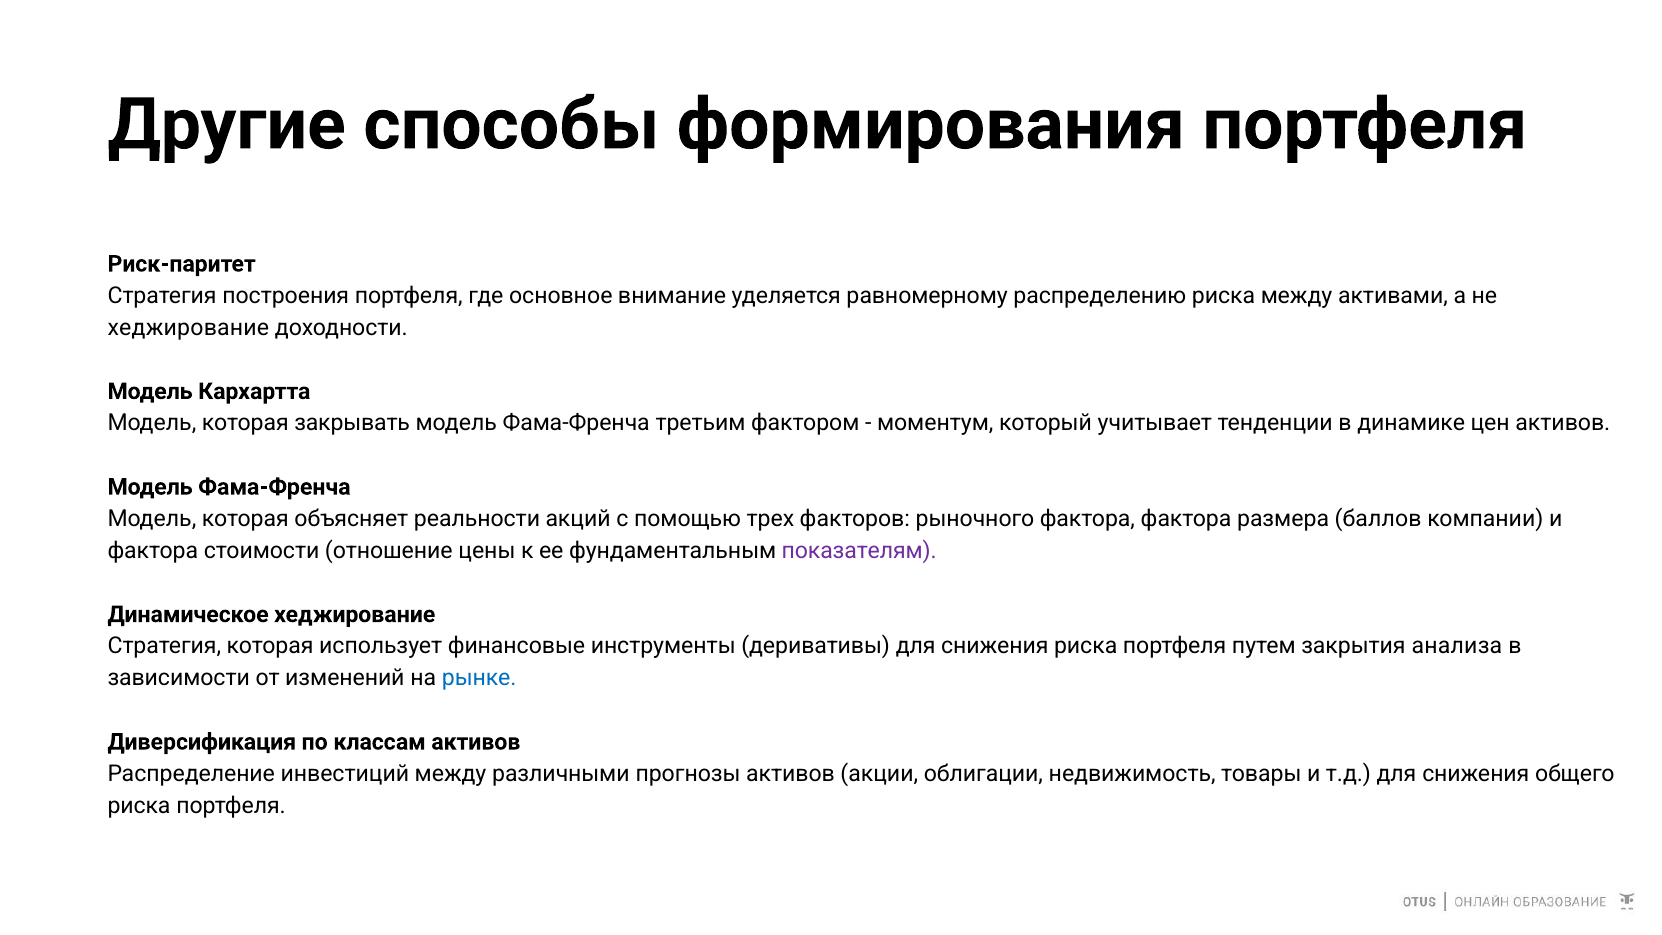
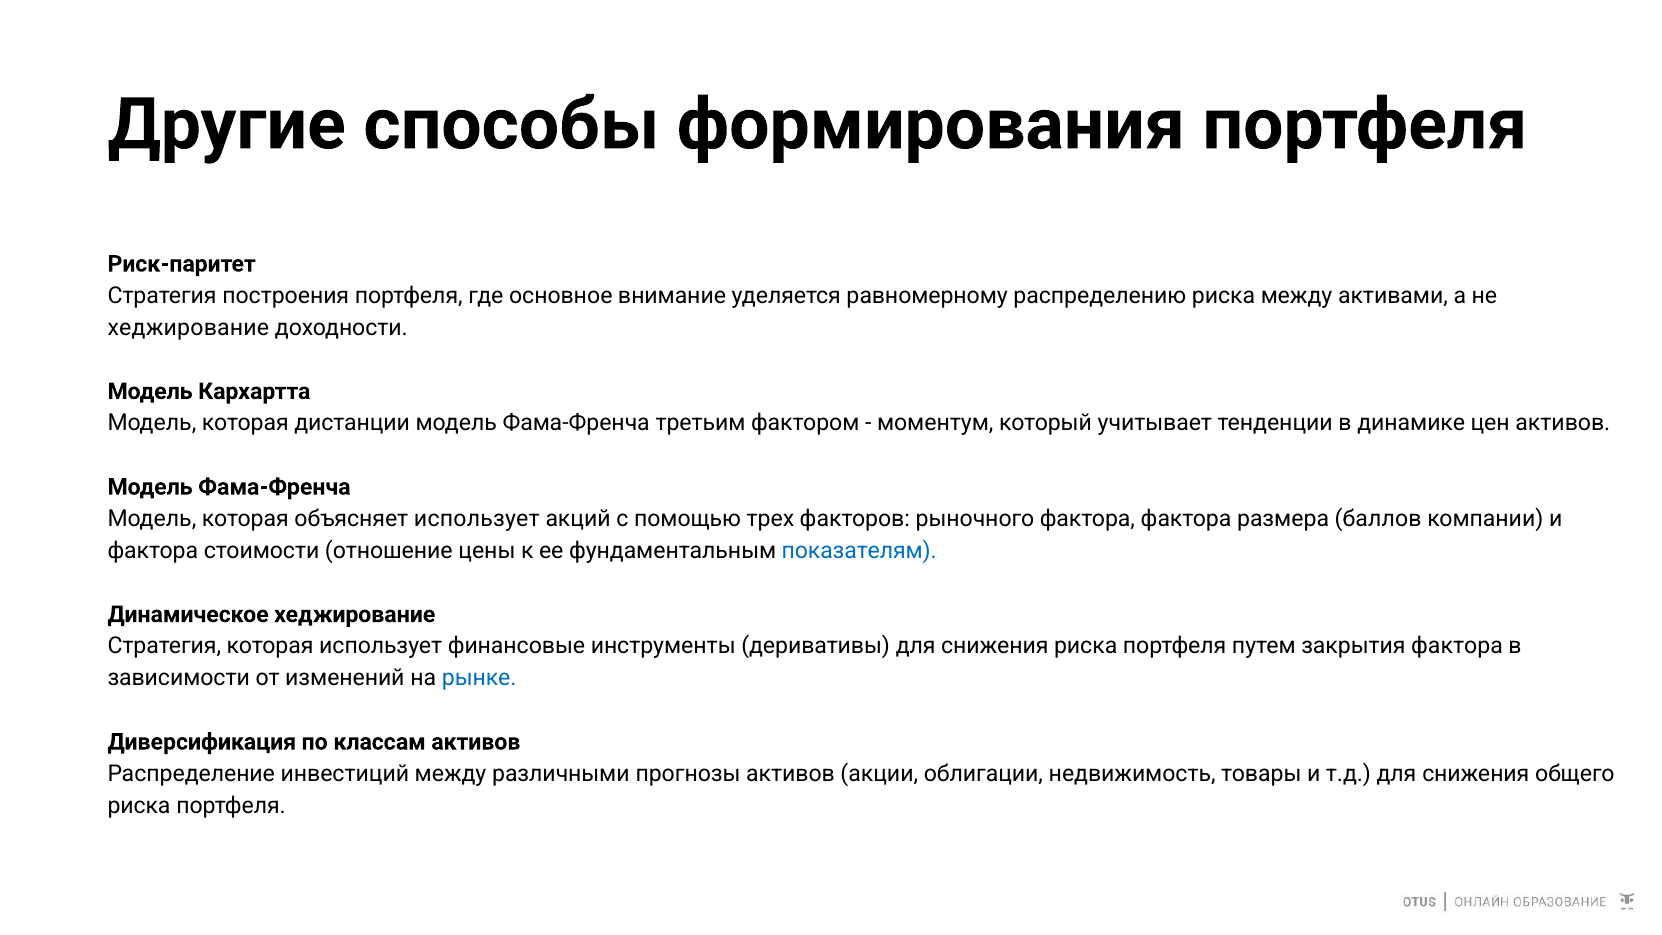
закрывать: закрывать -> дистанции (352, 423)
объясняет реальности: реальности -> использует (477, 519)
показателям colour: purple -> blue (859, 551)
закрытия анализа: анализа -> фактора (1457, 646)
